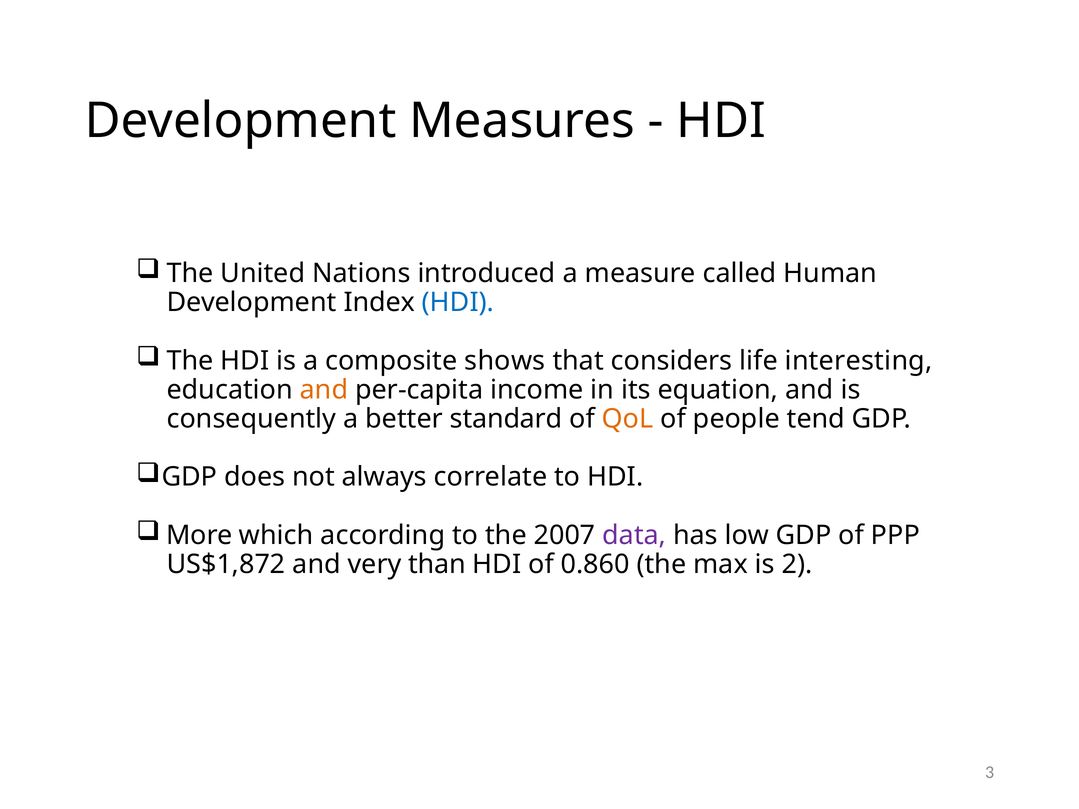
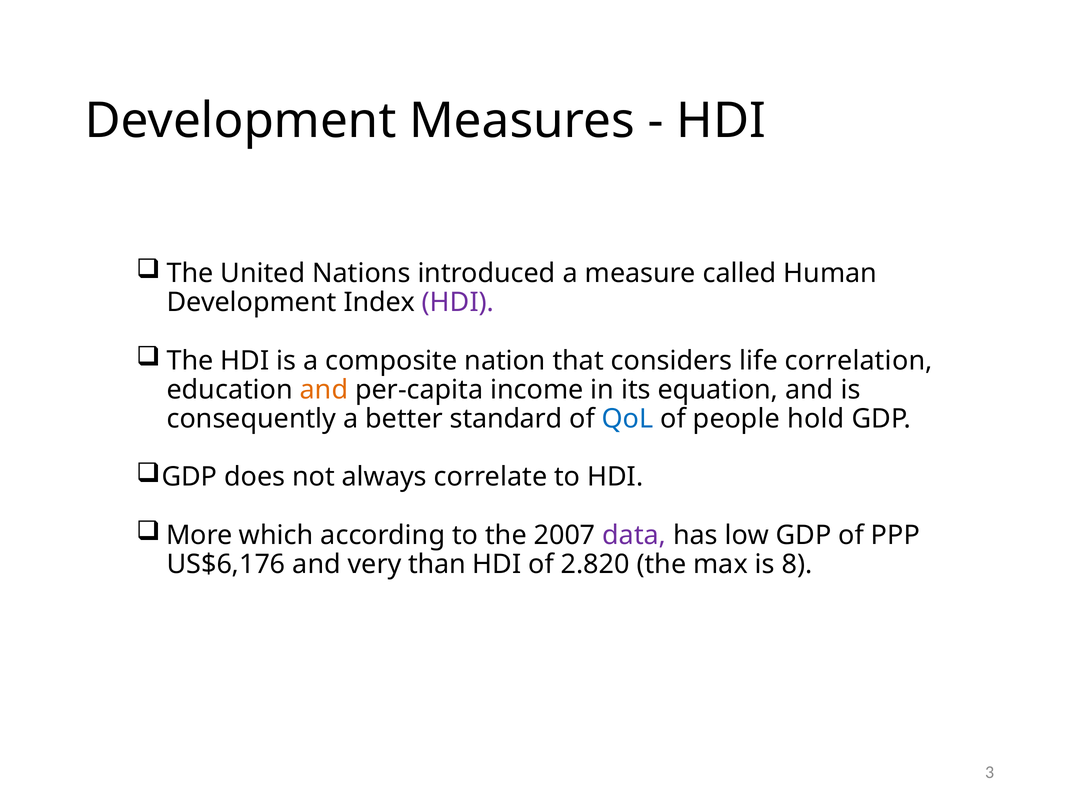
HDI colour: blue -> purple (458, 302)
shows: shows -> nation (505, 361)
interesting: interesting -> correlation (859, 361)
QoL colour: orange -> blue (628, 419)
tend: tend -> hold (816, 419)
US$1,872: US$1,872 -> US$6,176 (226, 565)
0.860: 0.860 -> 2.820 (595, 565)
2: 2 -> 8 (797, 565)
